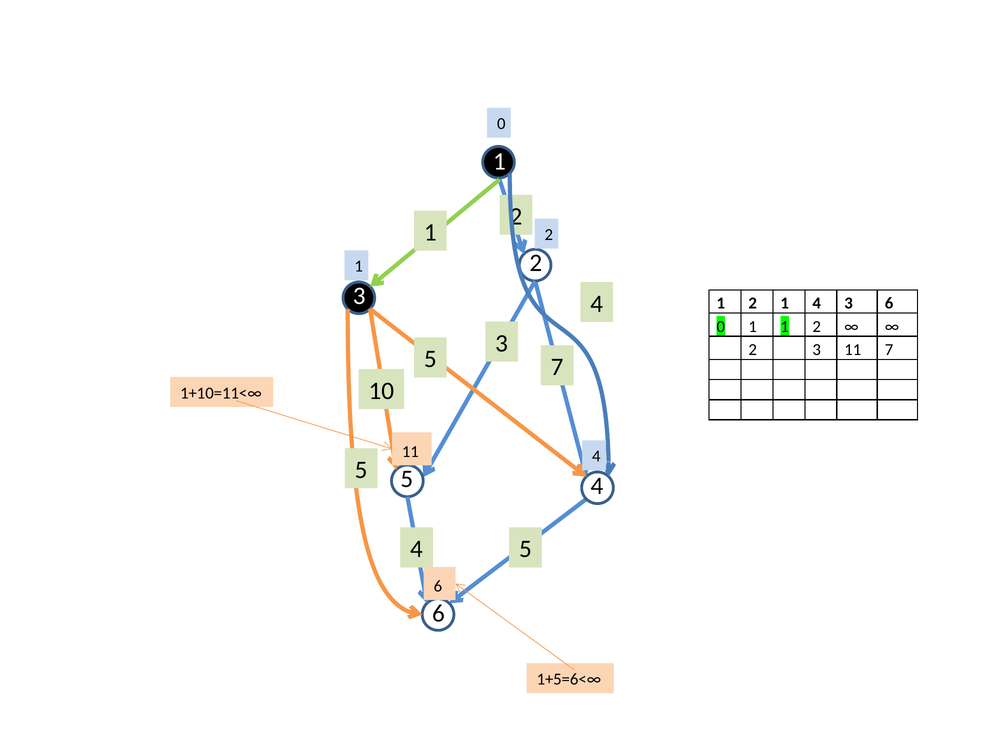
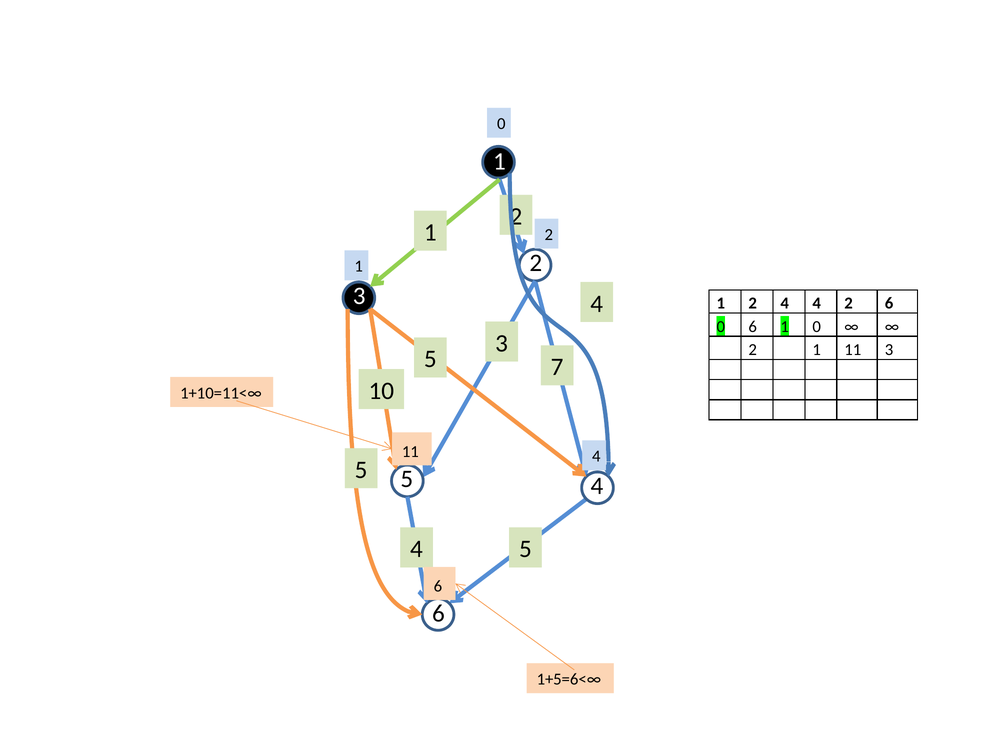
1: 1 -> 4 (785, 304)
4 3: 3 -> 2 (849, 304)
0 1: 1 -> 6 (753, 327)
2: 2 -> 0 (817, 327)
2 3: 3 -> 1 (817, 350)
11 7: 7 -> 3 (889, 350)
